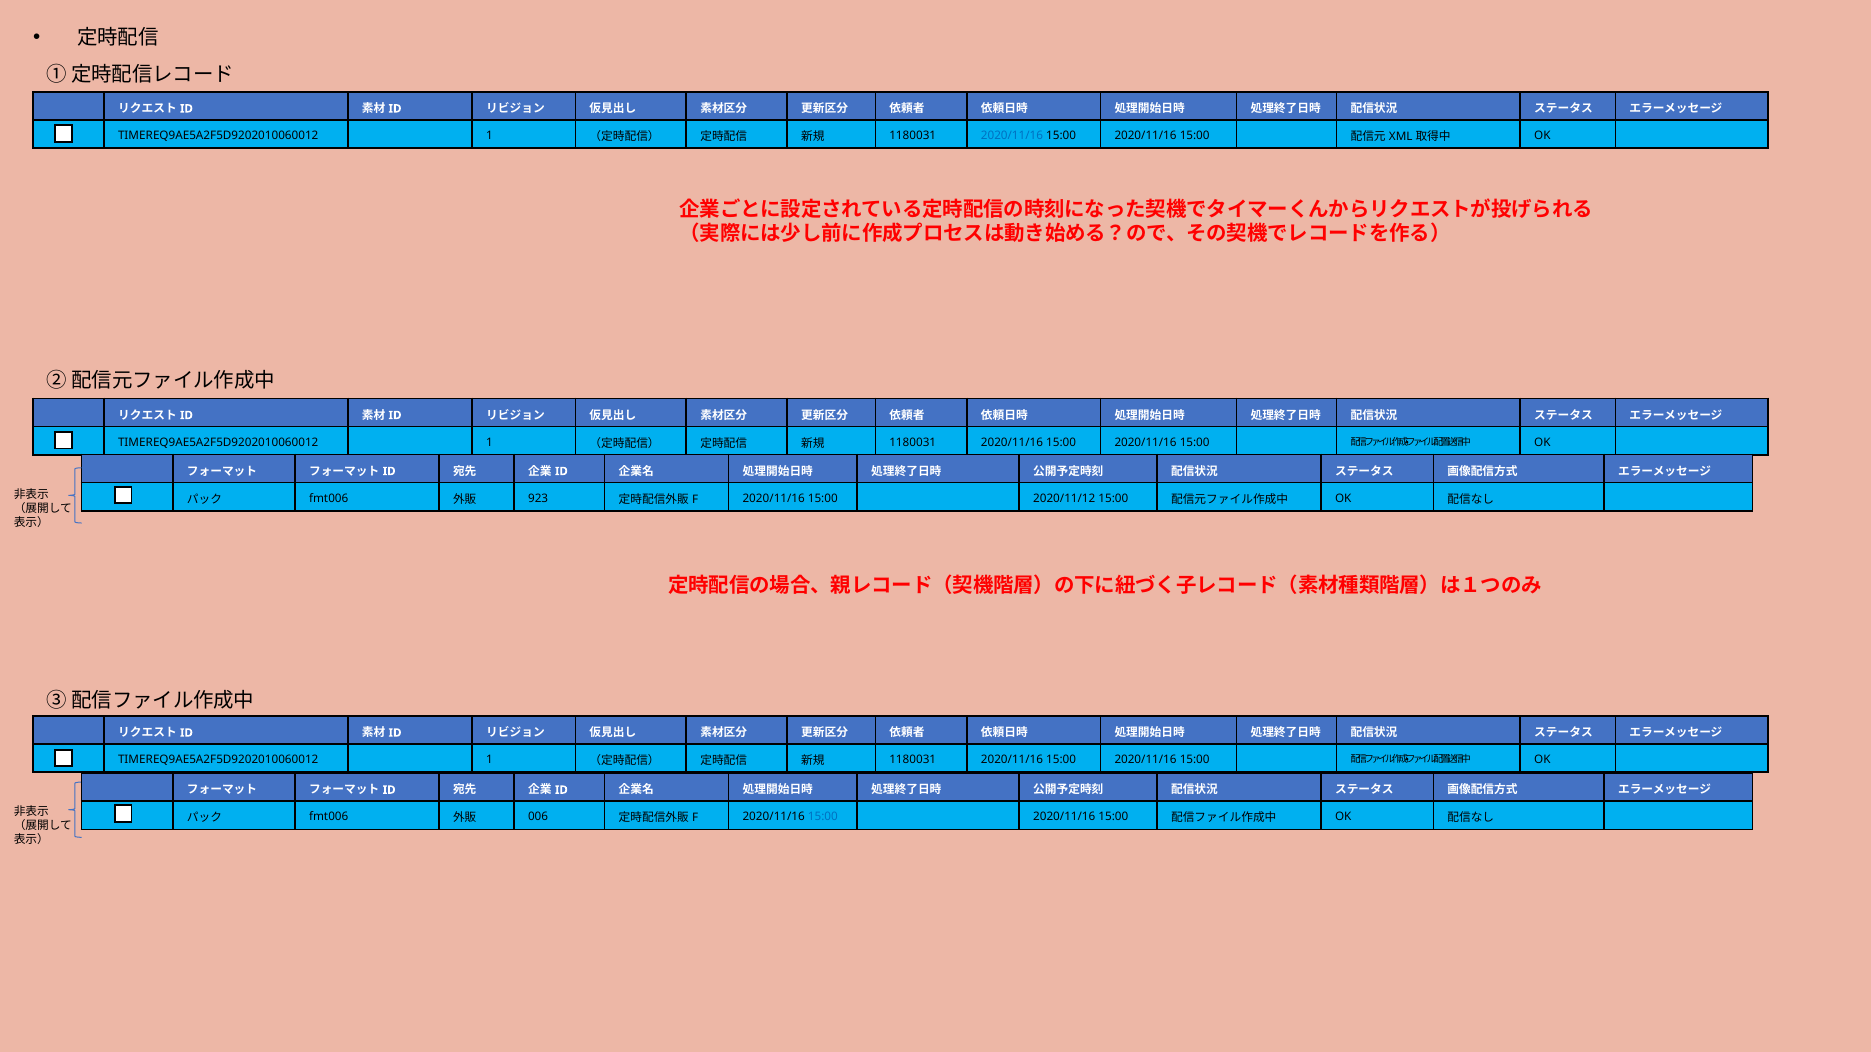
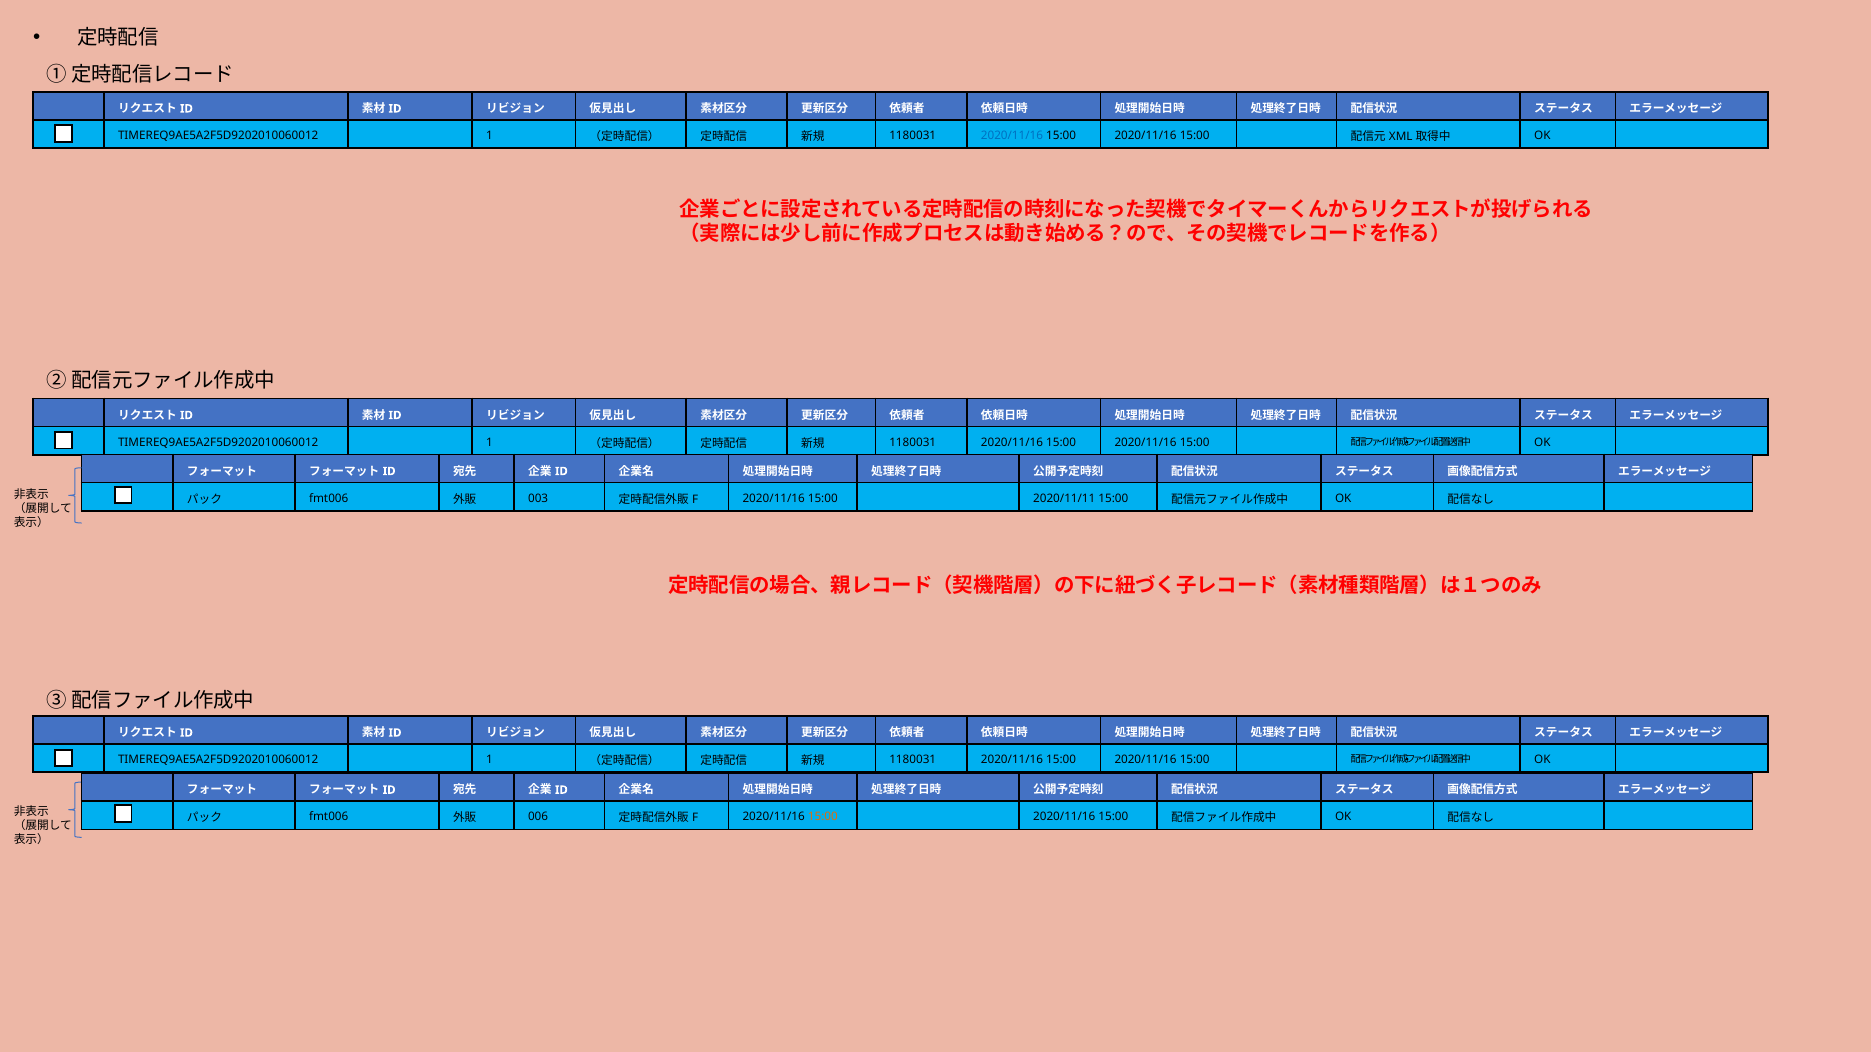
923: 923 -> 003 (538, 498)
2020/11/12: 2020/11/12 -> 2020/11/11 (1064, 498)
15:00 colour: blue -> orange (823, 817)
